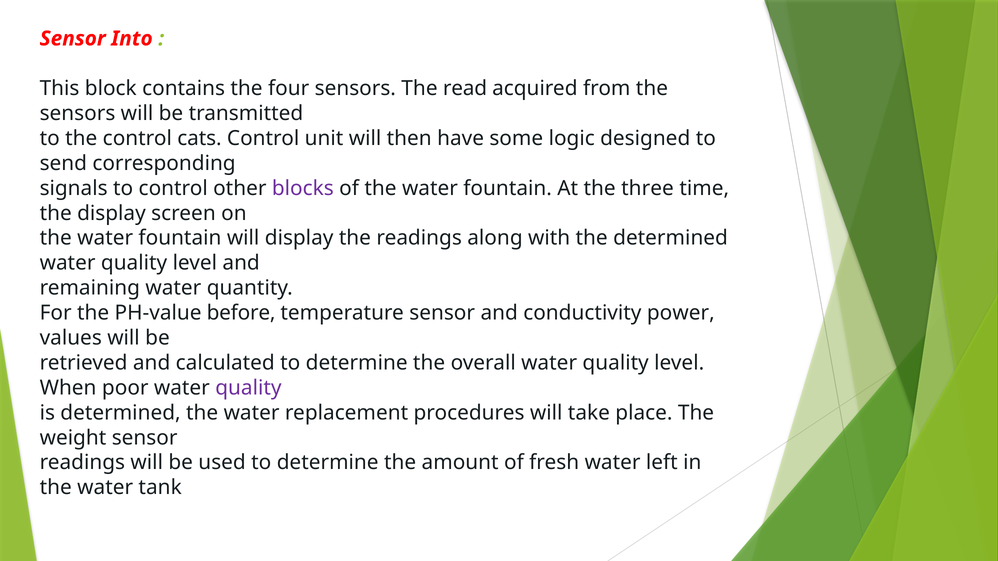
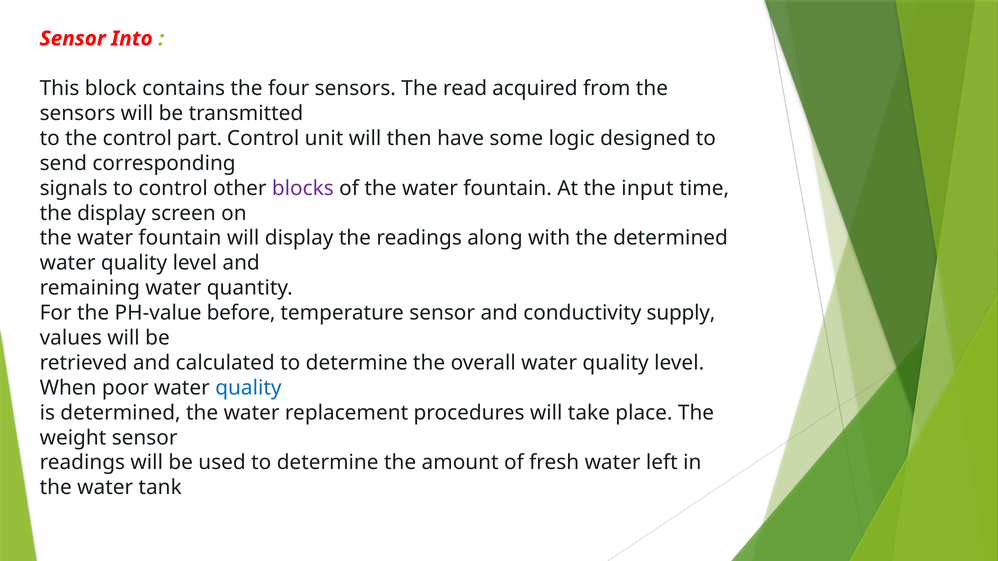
cats: cats -> part (200, 138)
three: three -> input (647, 188)
power: power -> supply (681, 313)
quality colour: purple -> blue (248, 388)
